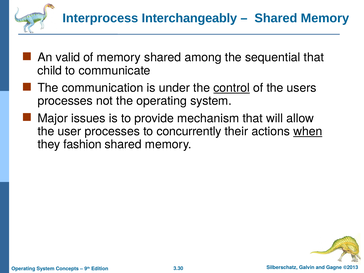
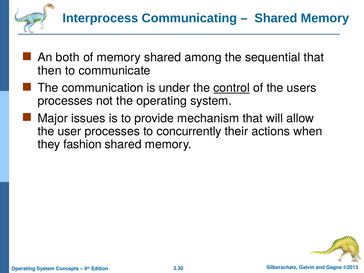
Interchangeably: Interchangeably -> Communicating (189, 18)
valid: valid -> both (68, 57)
child: child -> then (50, 70)
when underline: present -> none (308, 131)
